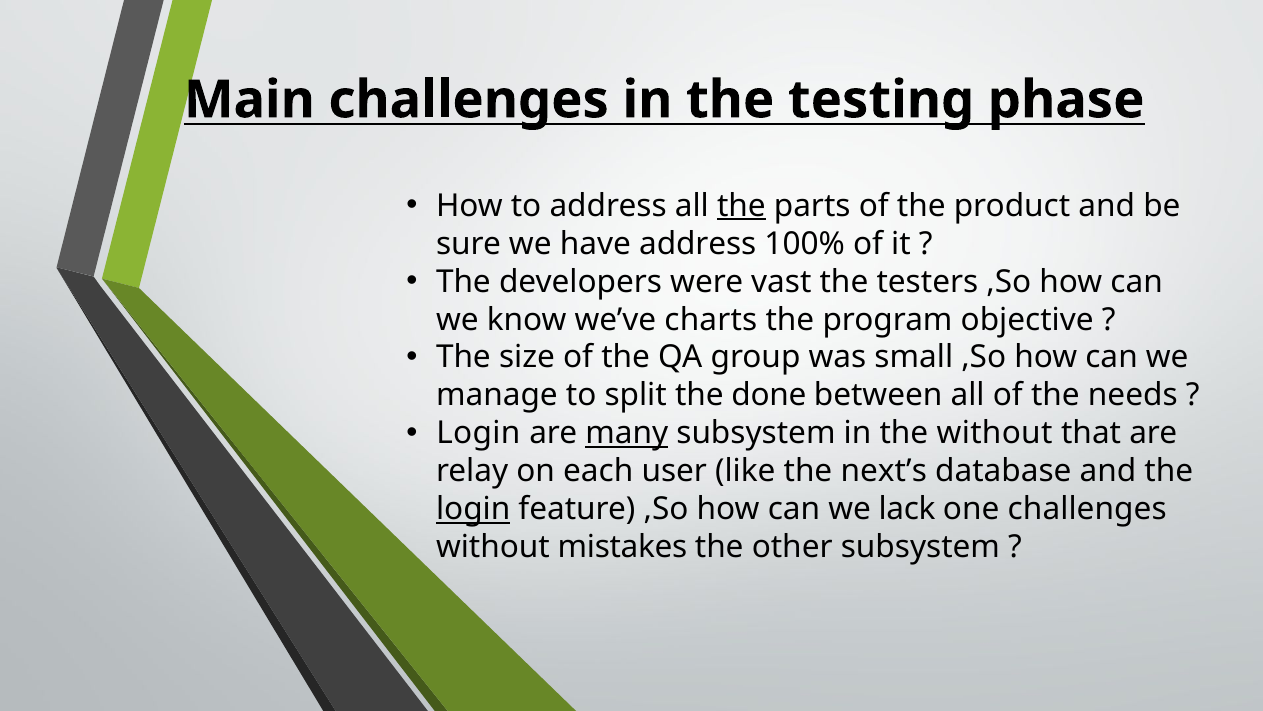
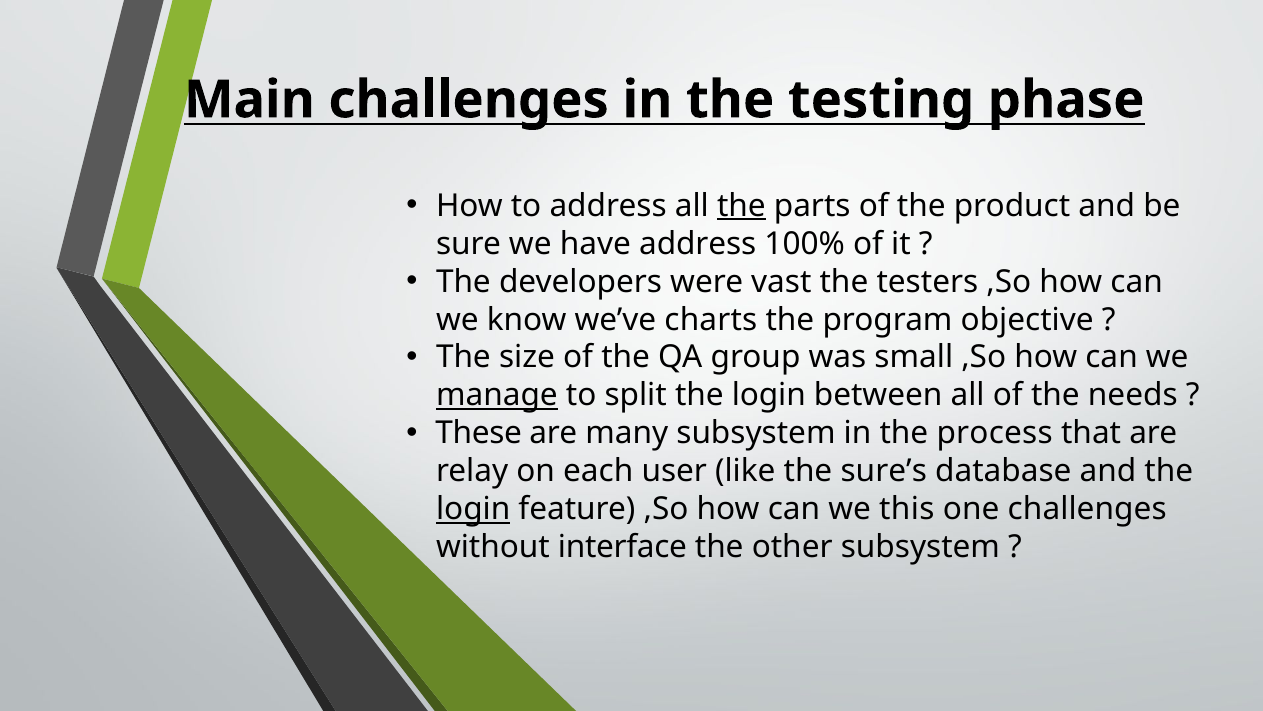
manage underline: none -> present (497, 395)
split the done: done -> login (769, 395)
Login: Login -> These (479, 433)
many underline: present -> none (627, 433)
the without: without -> process (995, 433)
next’s: next’s -> sure’s (884, 471)
lack: lack -> this (907, 509)
mistakes: mistakes -> interface (622, 547)
